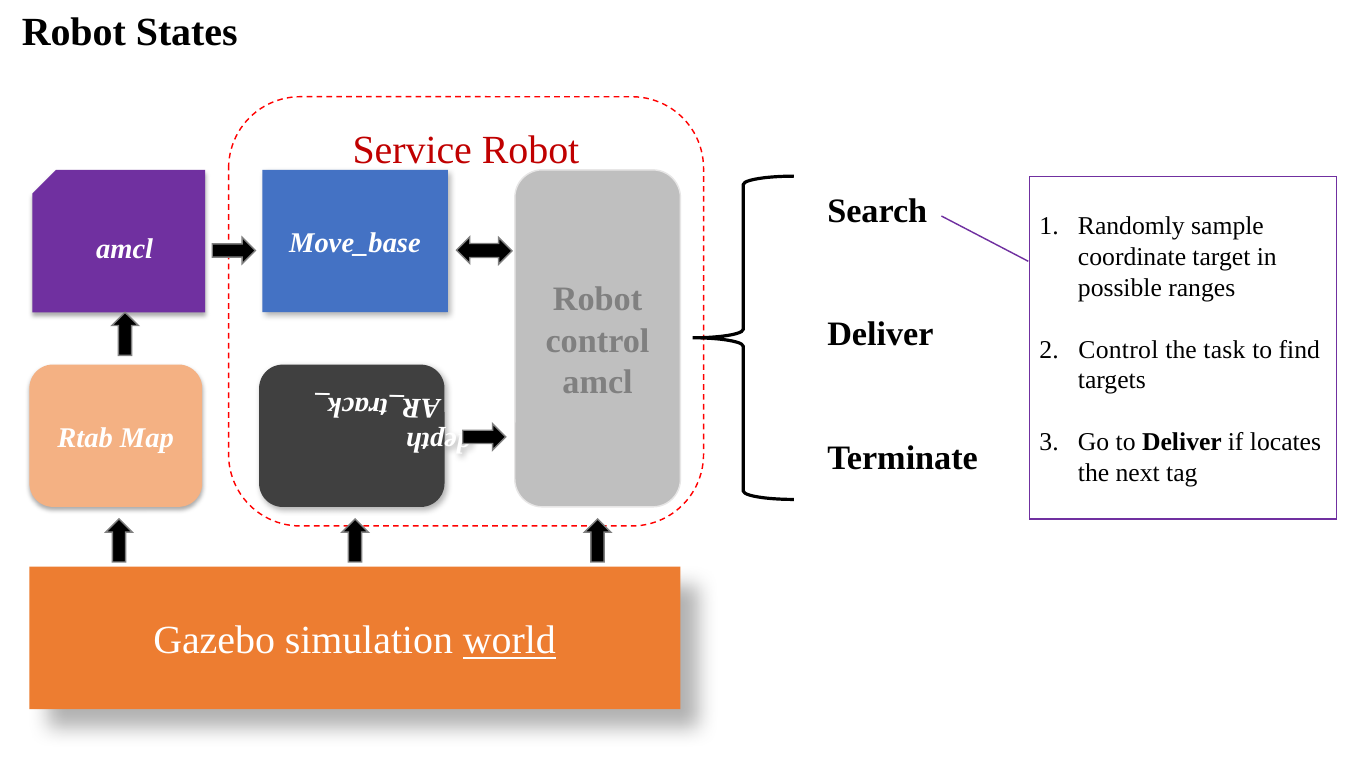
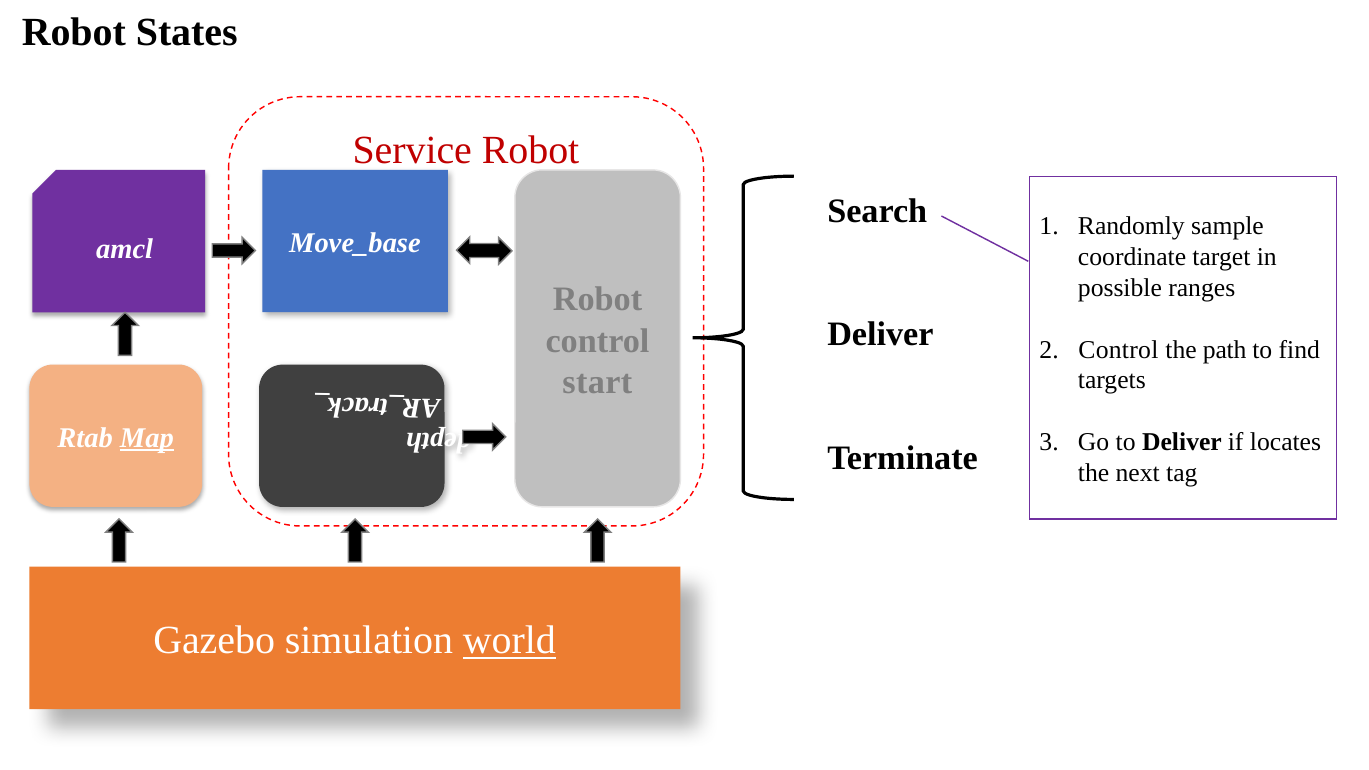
task: task -> path (1225, 350)
amcl: amcl -> start (597, 382)
Map underline: none -> present (147, 438)
